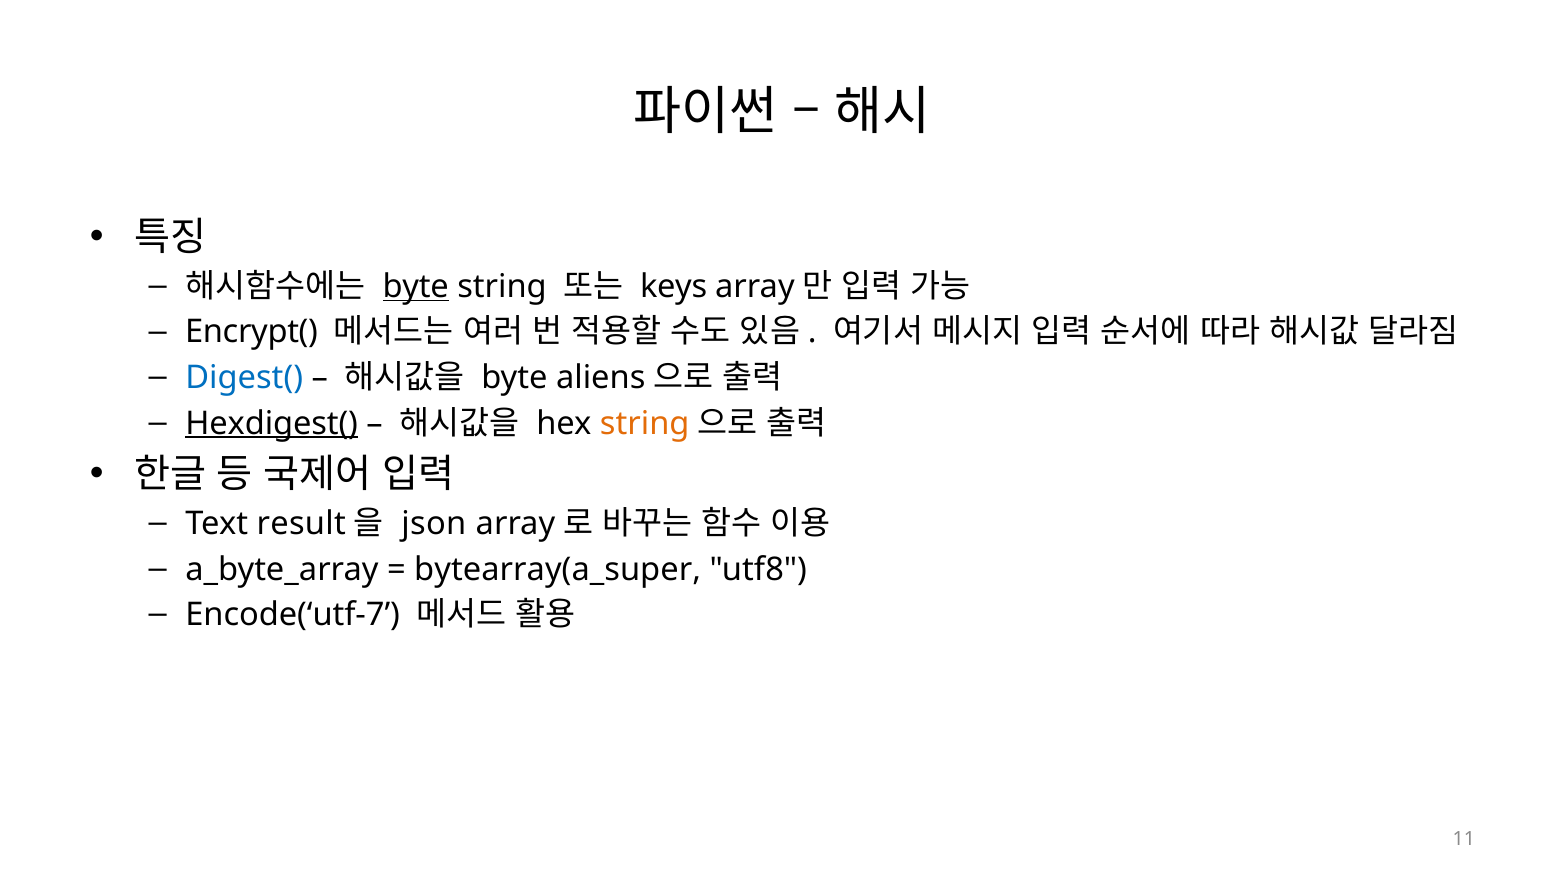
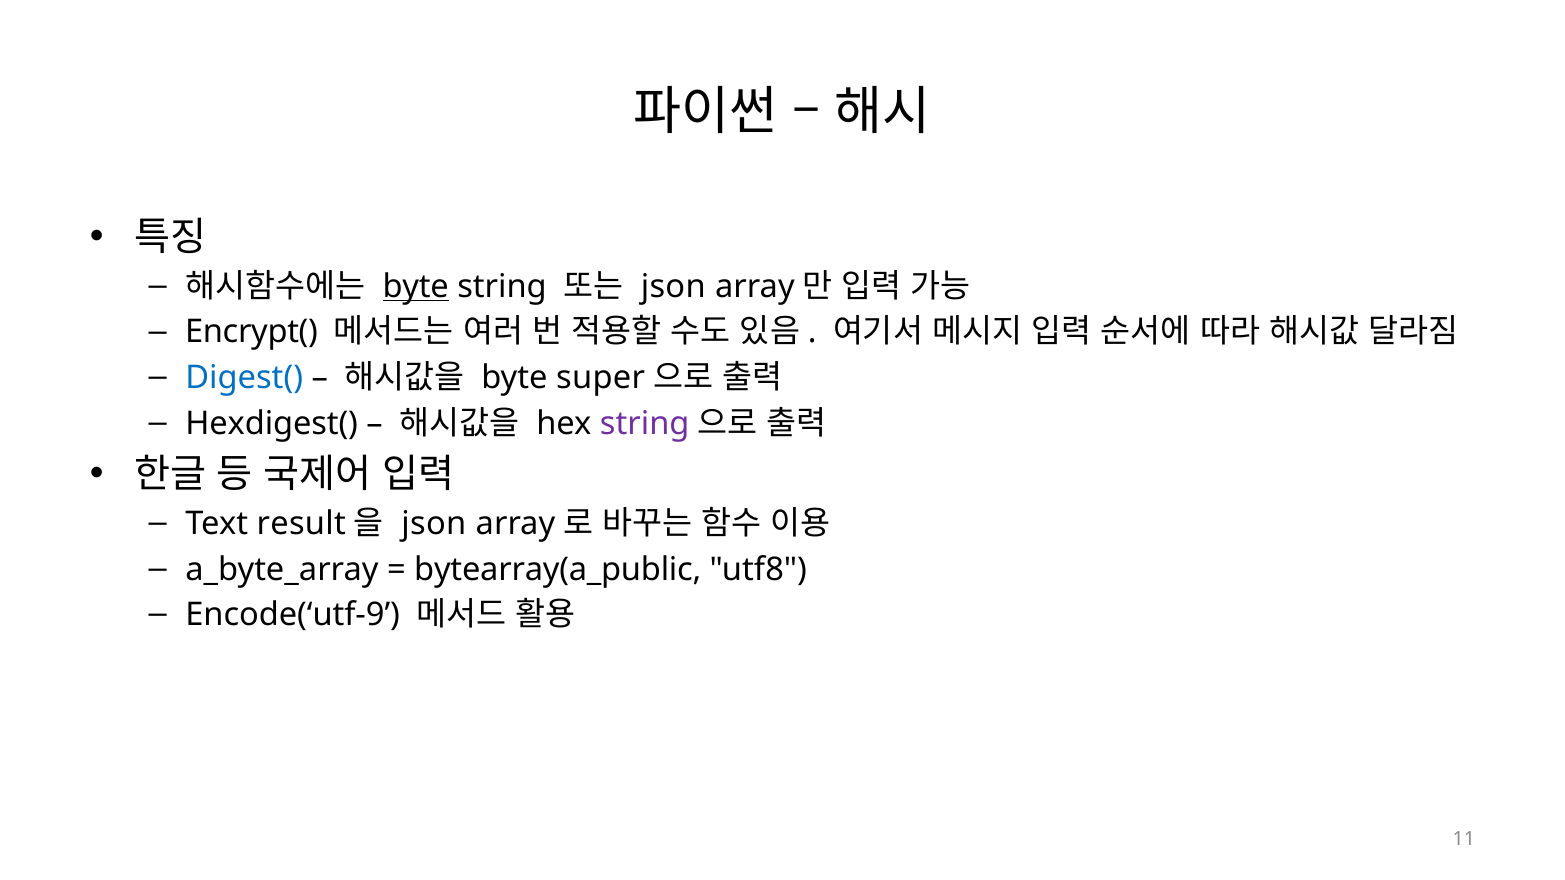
keys: keys -> json (673, 287)
aliens: aliens -> super (601, 378)
Hexdigest( underline: present -> none (272, 424)
string colour: orange -> purple (645, 424)
bytearray(a_super: bytearray(a_super -> bytearray(a_public (558, 570)
Encode(‘utf-7: Encode(‘utf-7 -> Encode(‘utf-9 (293, 615)
